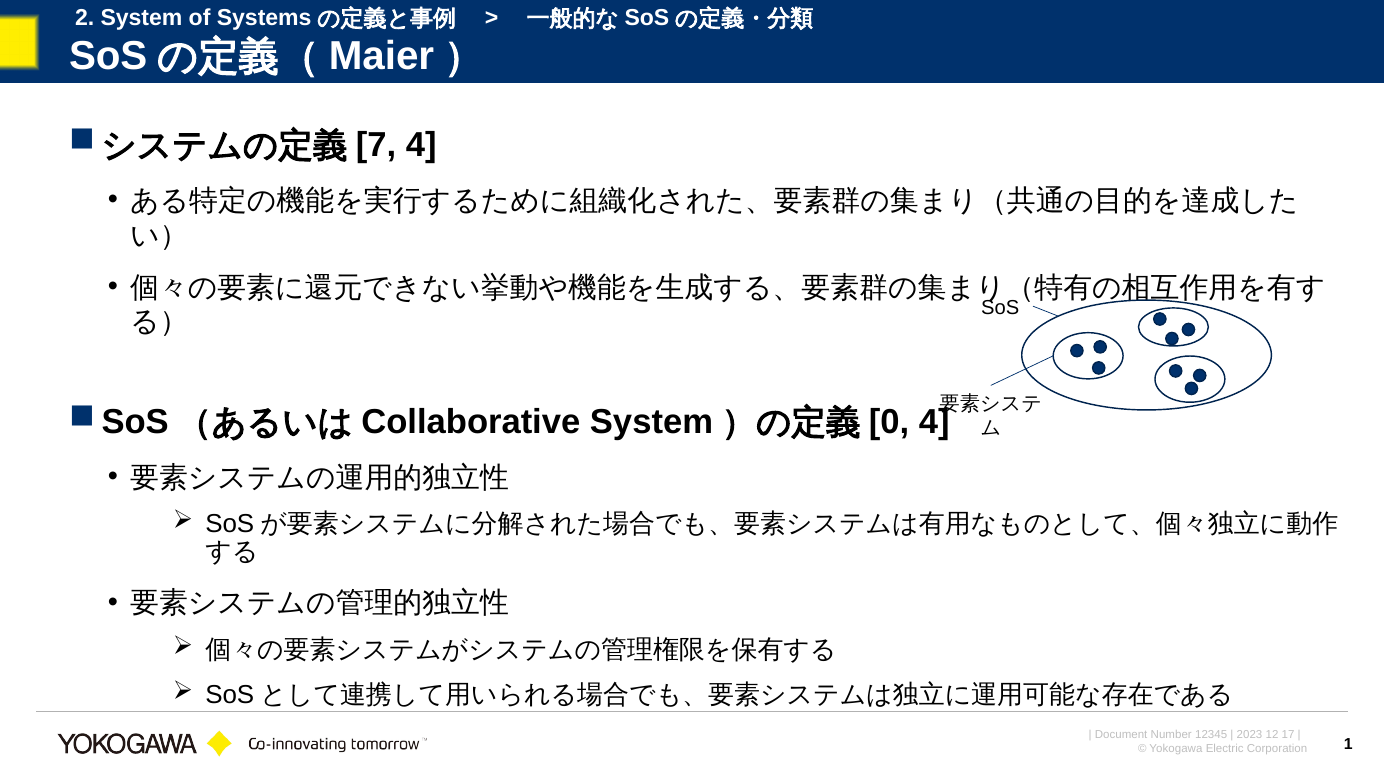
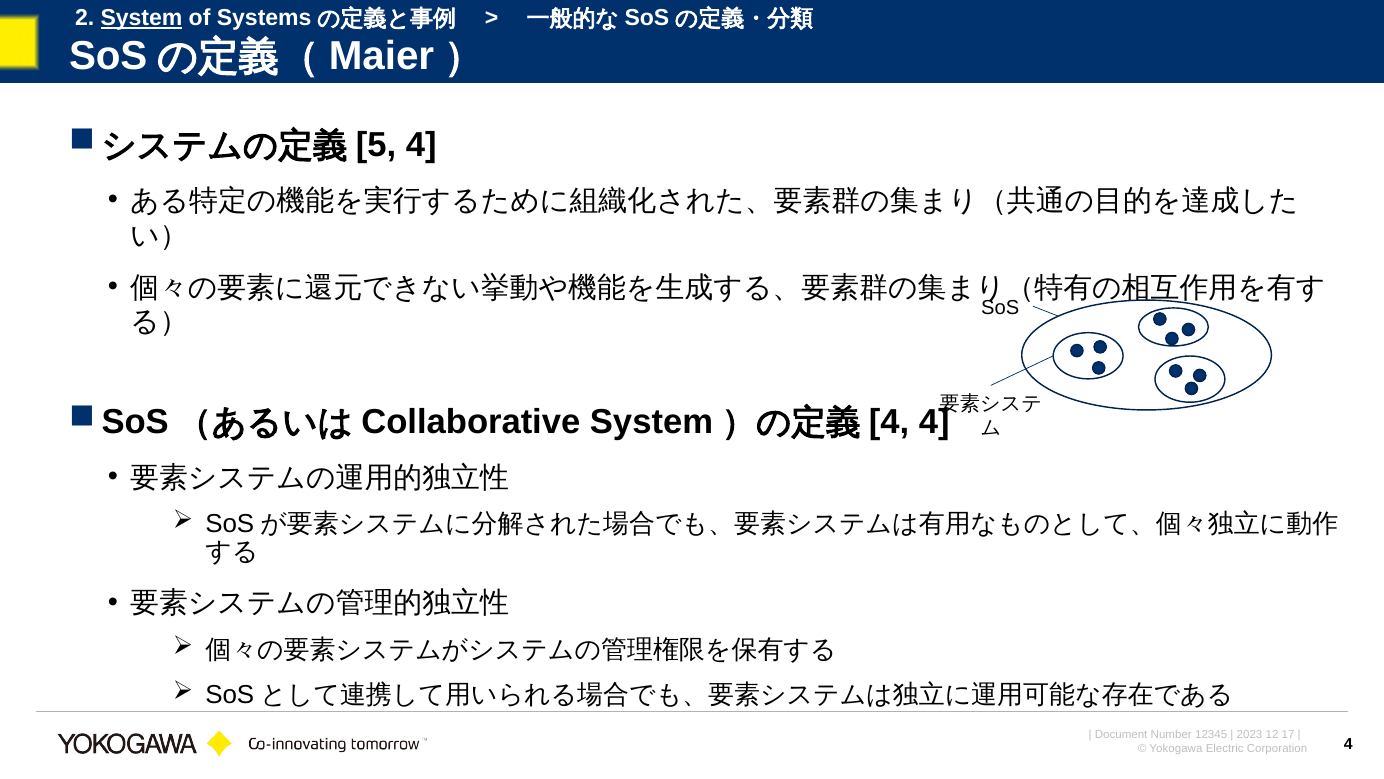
System underline: none -> present (141, 18)
7: 7 -> 5 (376, 145)
0: 0 -> 4 (889, 422)
1: 1 -> 4 (1348, 743)
